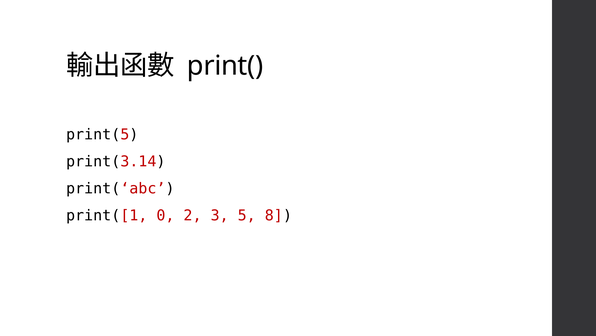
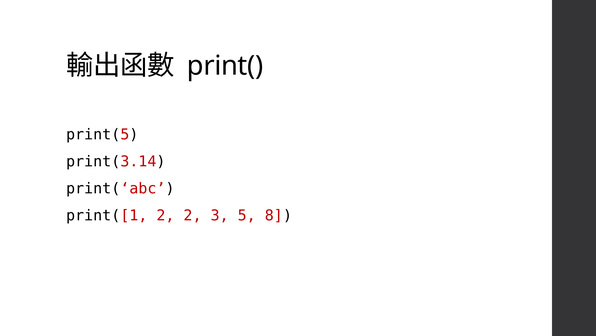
print([1 0: 0 -> 2 (165, 215)
